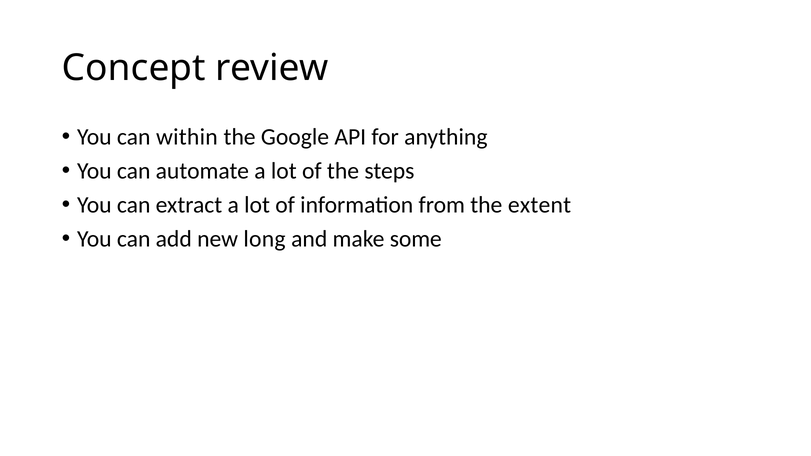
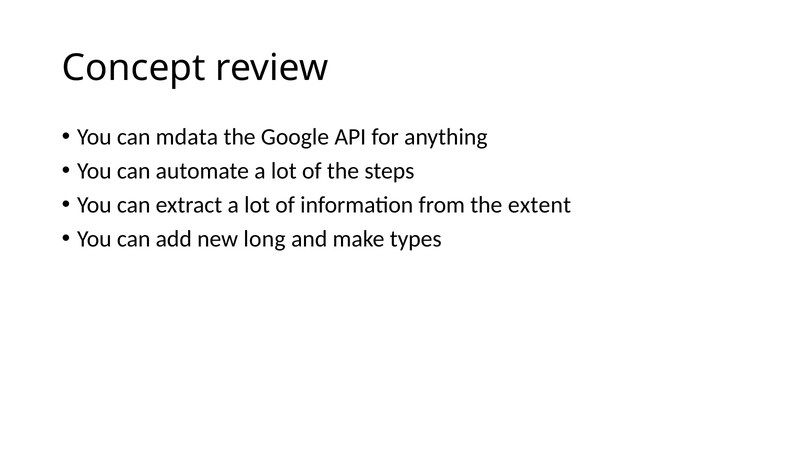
within: within -> mdata (187, 137)
some: some -> types (416, 239)
